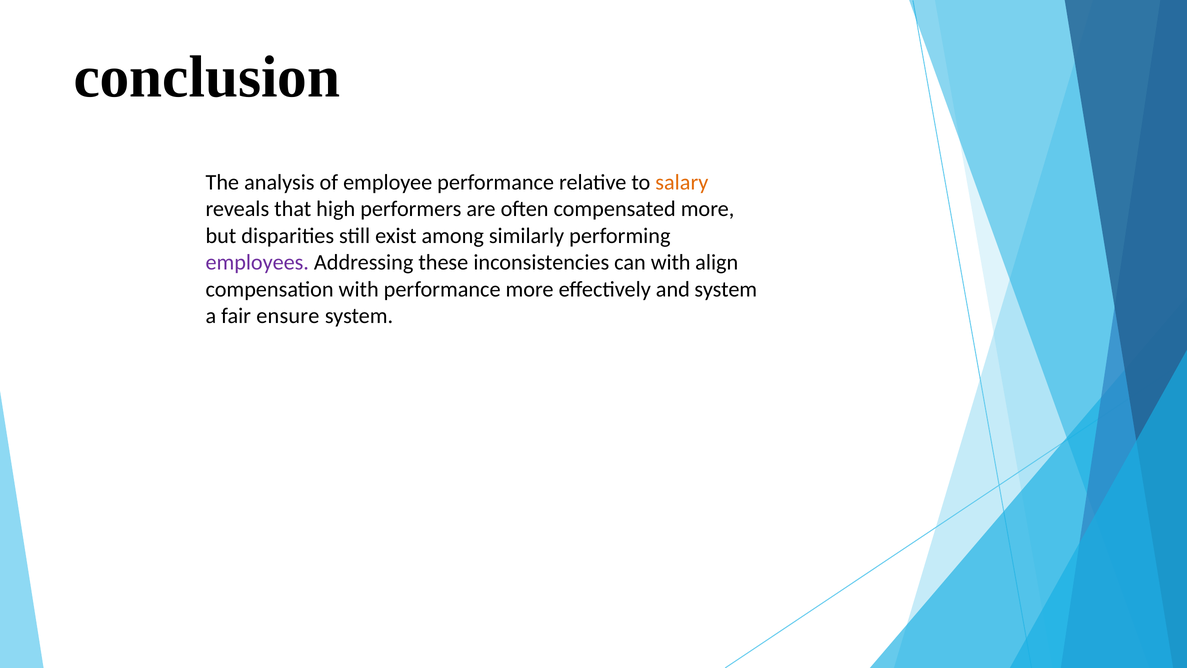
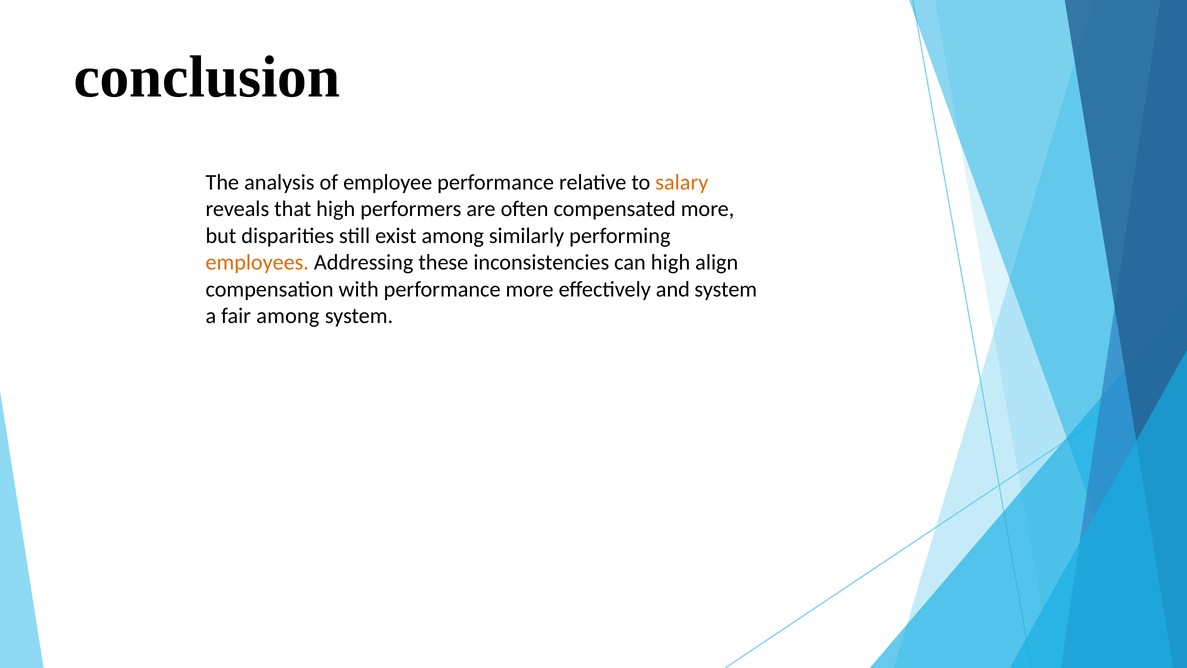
employees colour: purple -> orange (257, 262)
can with: with -> high (671, 262)
fair ensure: ensure -> among (288, 316)
